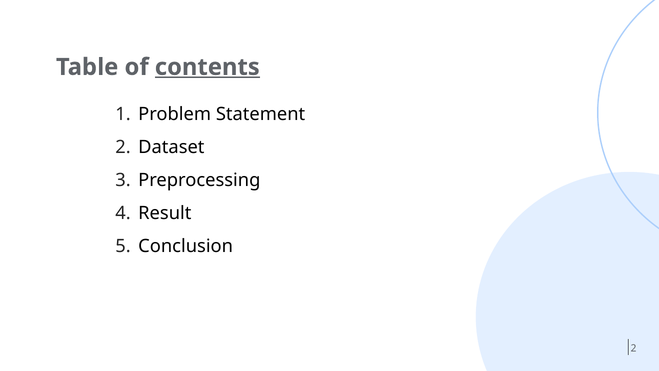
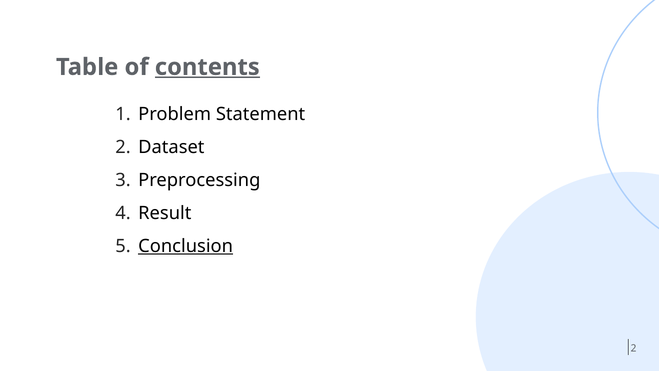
Conclusion underline: none -> present (186, 246)
